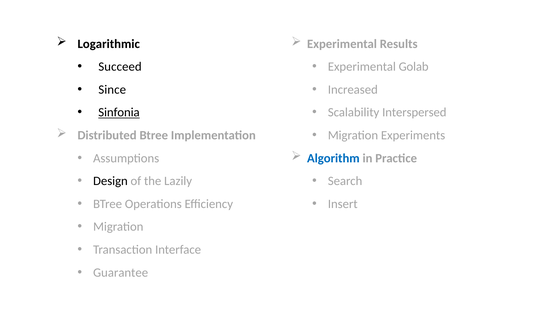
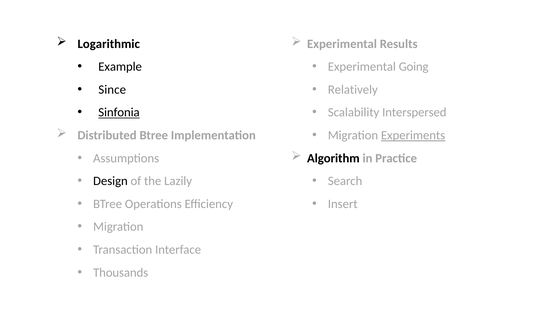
Succeed: Succeed -> Example (120, 67)
Golab: Golab -> Going (414, 67)
Increased: Increased -> Relatively (353, 90)
Experiments underline: none -> present (413, 135)
Algorithm colour: blue -> black (333, 158)
Guarantee: Guarantee -> Thousands (121, 273)
